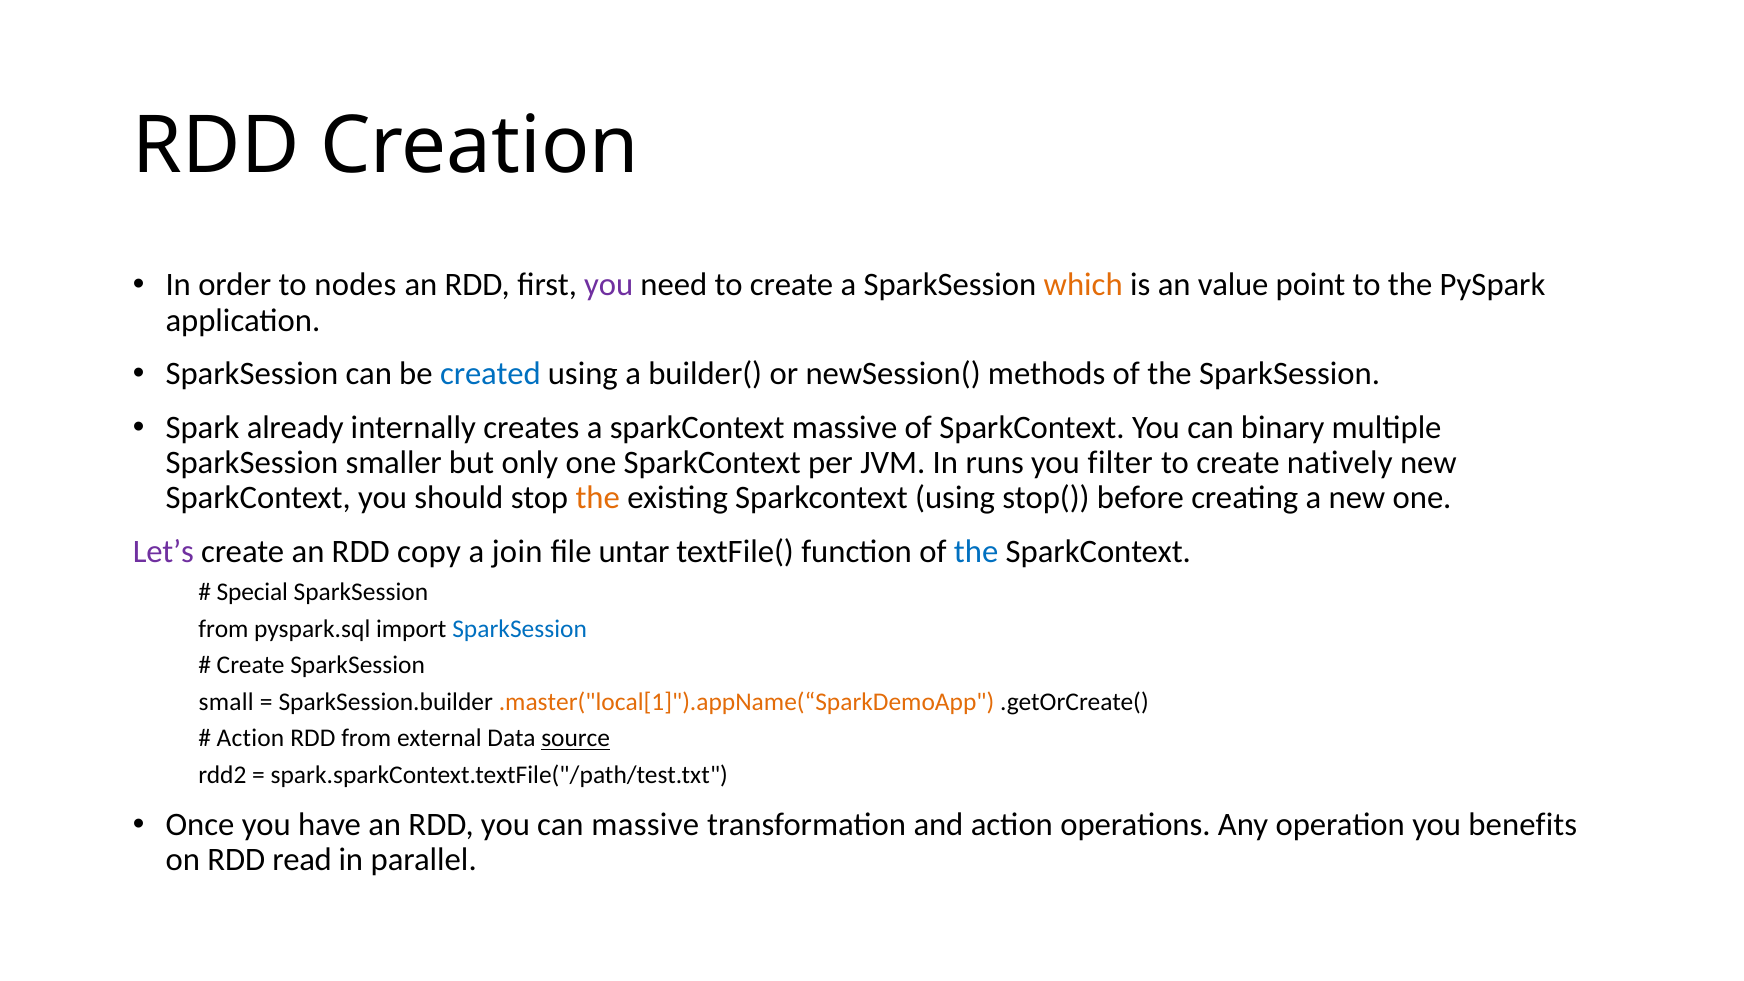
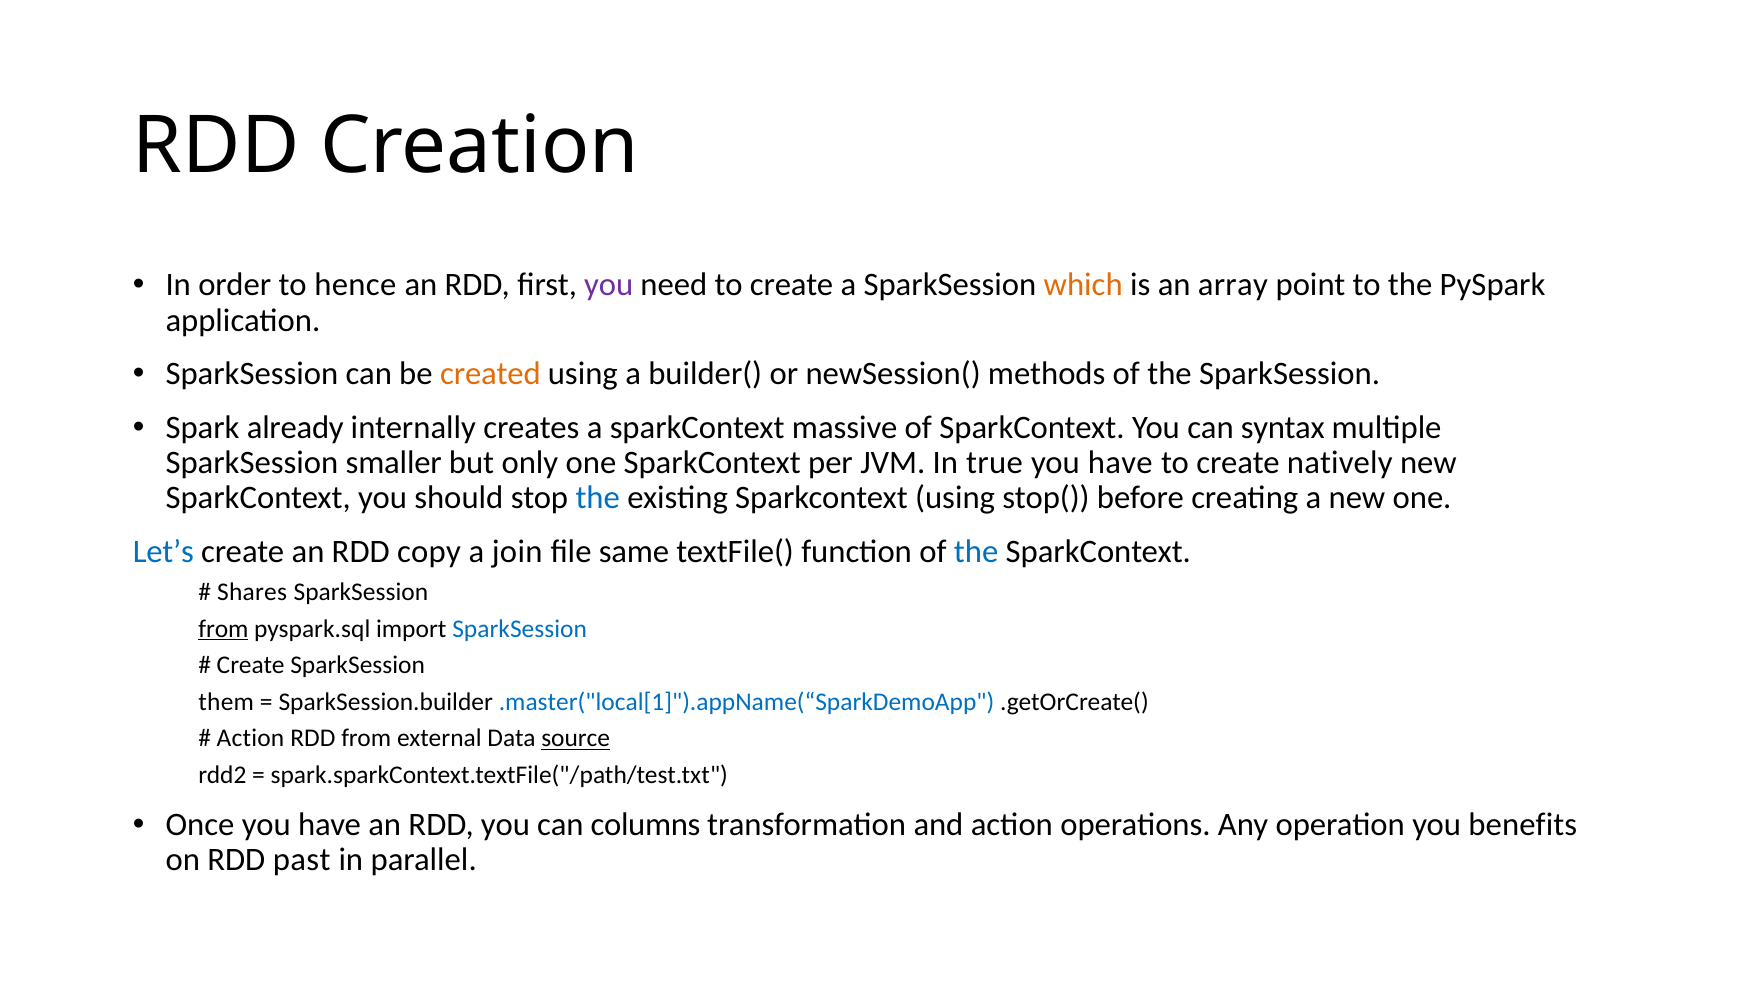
nodes: nodes -> hence (355, 285)
value: value -> array (1233, 285)
created colour: blue -> orange (490, 374)
binary: binary -> syntax (1283, 427)
runs: runs -> true (994, 463)
filter: filter -> have (1120, 463)
the colour: orange -> blue (598, 498)
Let’s colour: purple -> blue (163, 552)
untar: untar -> same (634, 552)
Special: Special -> Shares (252, 592)
from underline: none -> present (223, 629)
small: small -> them (226, 702)
.master("local[1]").appName(“SparkDemoApp colour: orange -> blue (747, 702)
can massive: massive -> columns (646, 825)
read: read -> past (302, 860)
